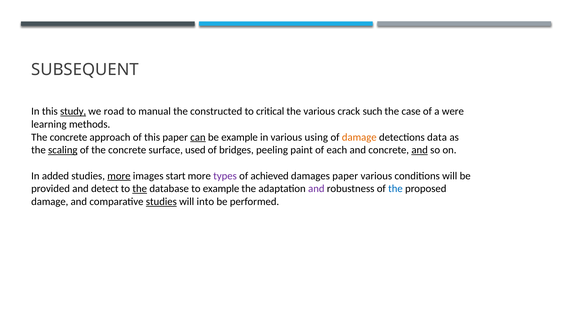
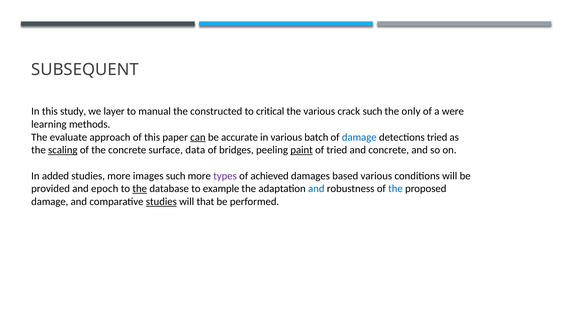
study underline: present -> none (73, 111)
road: road -> layer (114, 111)
case: case -> only (411, 111)
concrete: concrete -> evaluate (68, 137)
be example: example -> accurate (240, 137)
using: using -> batch (316, 137)
damage colour: orange -> blue (359, 137)
detections data: data -> tried (437, 137)
used: used -> data (195, 150)
paint underline: none -> present (302, 150)
of each: each -> tried (337, 150)
and underline: present -> none (420, 150)
more underline: present -> none (119, 176)
images start: start -> such (176, 176)
damages paper: paper -> based (345, 176)
detect: detect -> epoch (105, 189)
and colour: purple -> blue (316, 189)
into: into -> that (205, 201)
